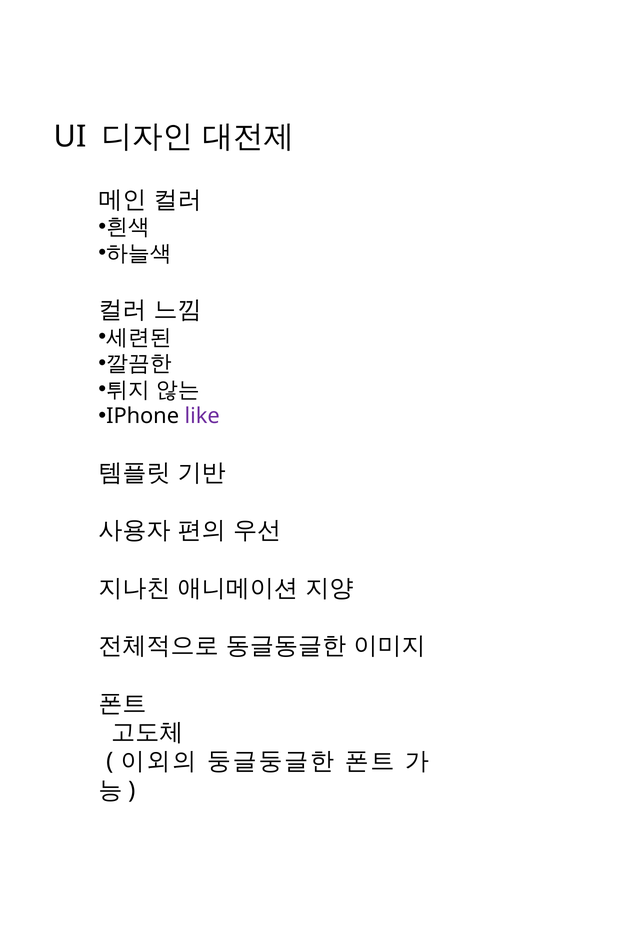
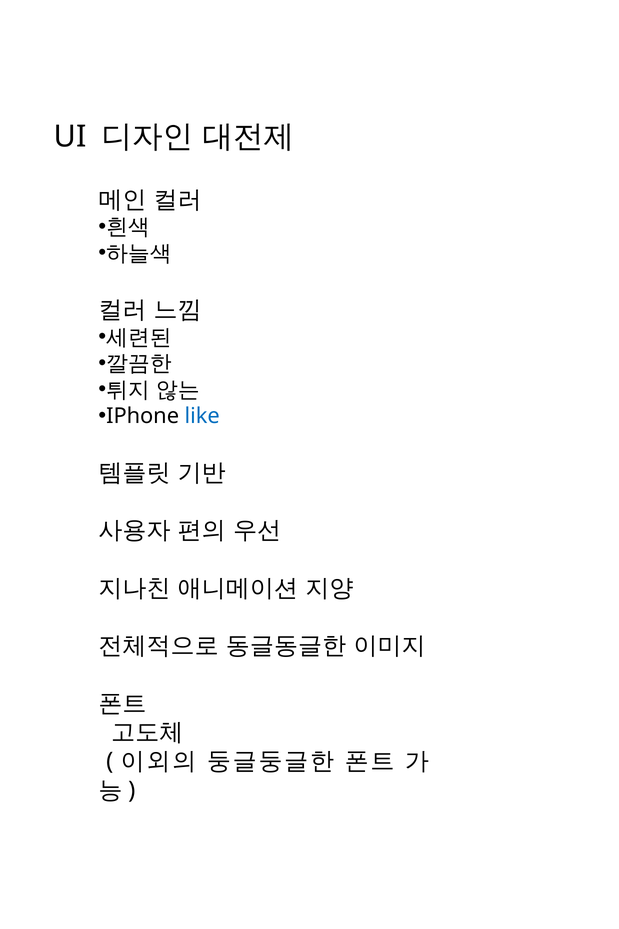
like colour: purple -> blue (202, 416)
